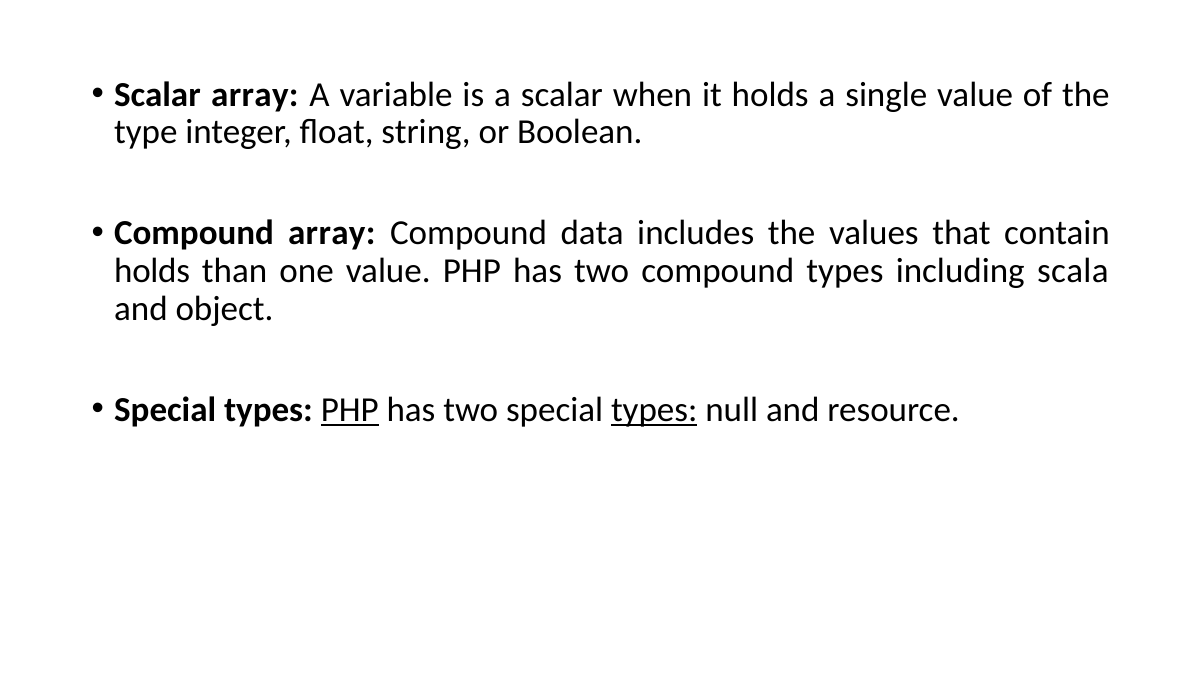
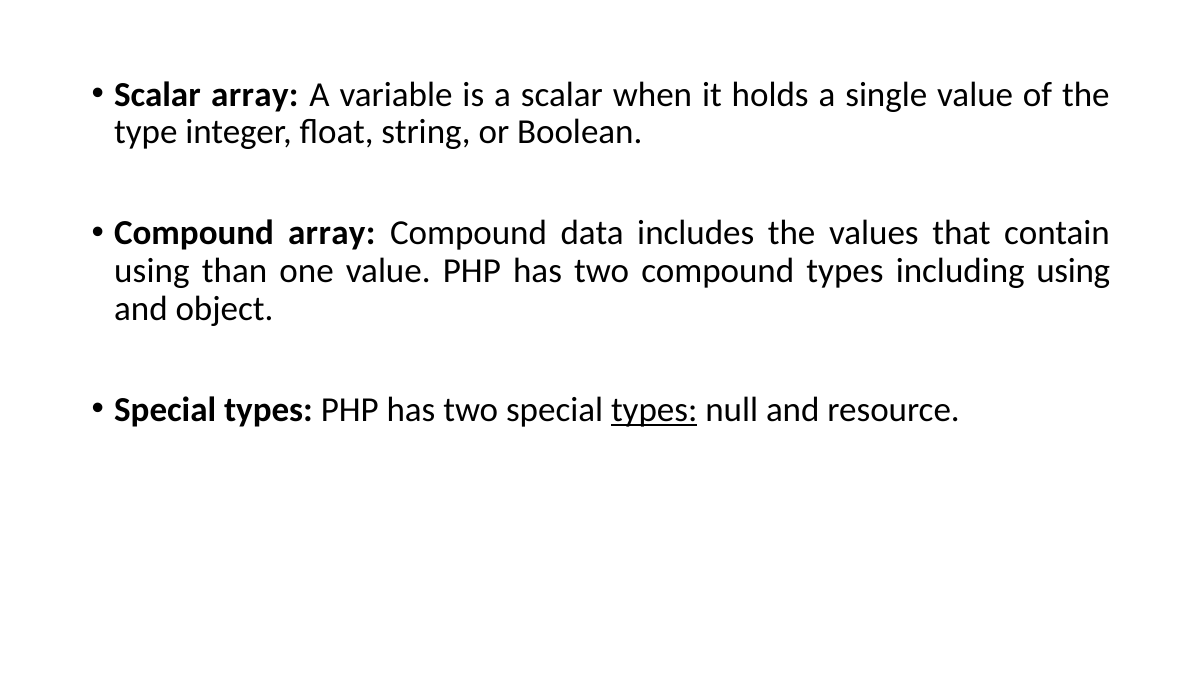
holds: holds -> using (152, 271)
including scala: scala -> using (1073, 271)
PHP underline: present -> none (350, 410)
